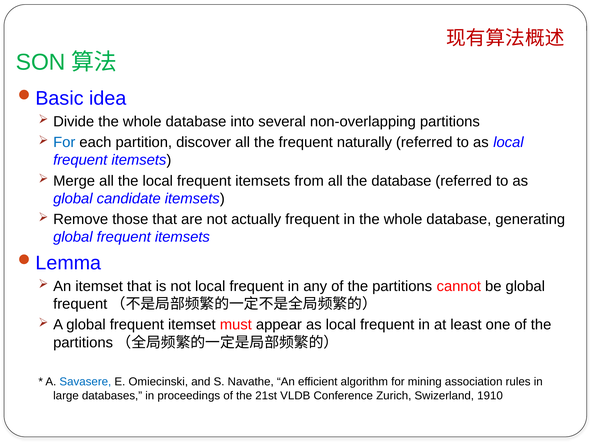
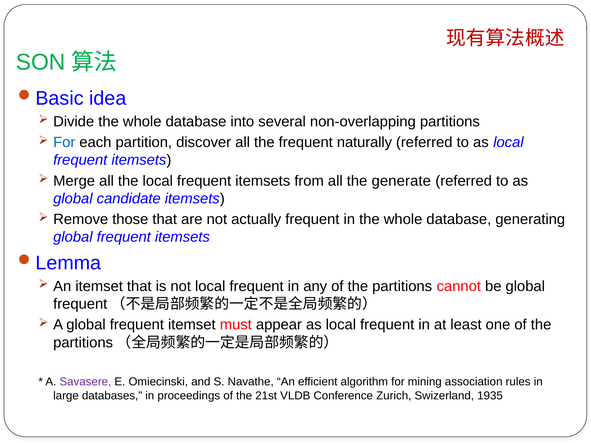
the database: database -> generate (401, 181)
Savasere colour: blue -> purple (85, 382)
1910: 1910 -> 1935 (490, 396)
